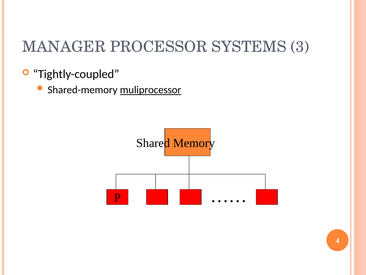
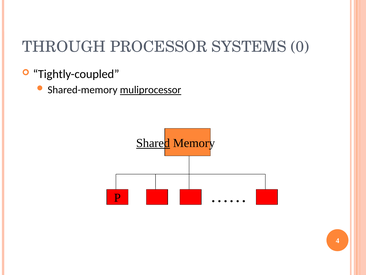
MANAGER: MANAGER -> THROUGH (64, 47)
3: 3 -> 0 (300, 47)
Shared underline: none -> present (153, 143)
